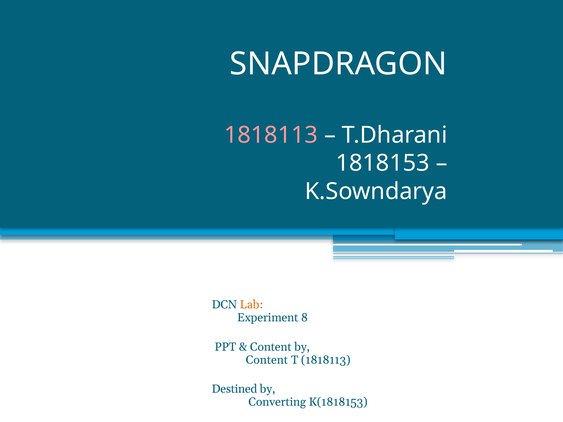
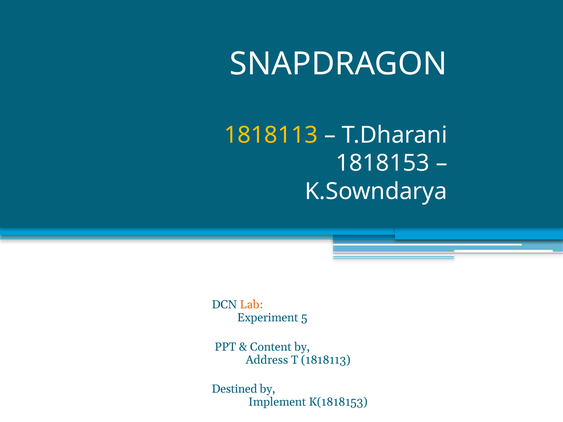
1818113 colour: pink -> yellow (271, 135)
8: 8 -> 5 (304, 318)
Content: Content -> Address (267, 360)
Converting: Converting -> Implement (277, 402)
